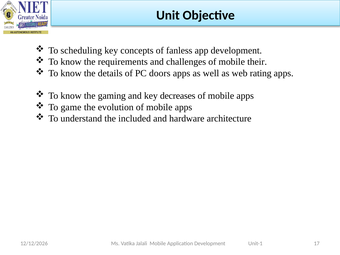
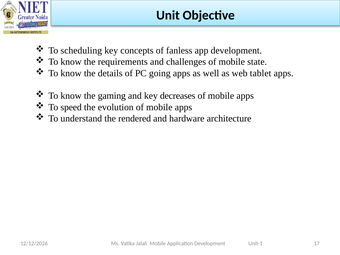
their: their -> state (257, 62)
doors: doors -> going (160, 73)
rating: rating -> tablet (261, 73)
game: game -> speed (71, 107)
included: included -> rendered (135, 119)
